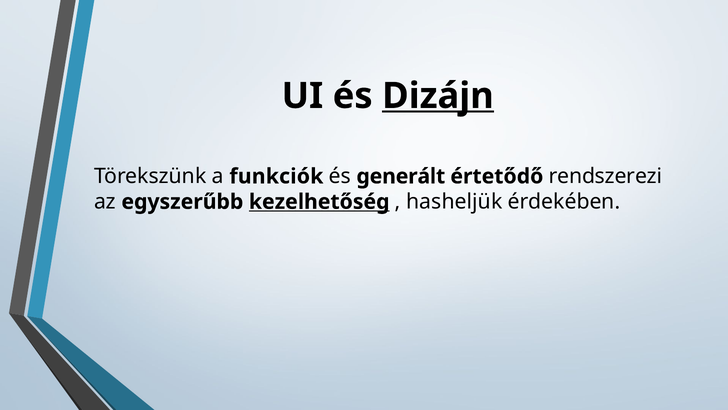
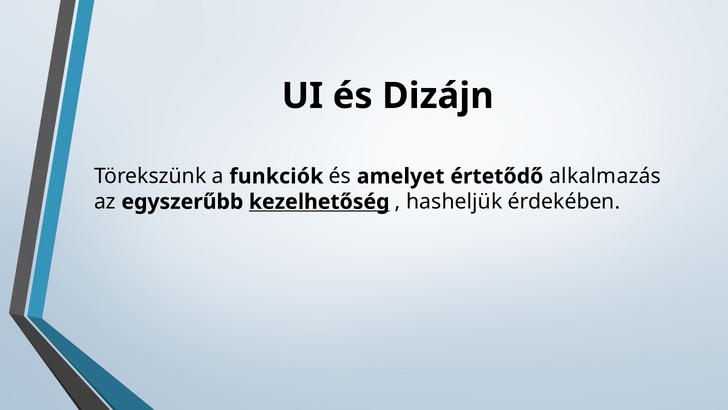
Dizájn underline: present -> none (438, 96)
generált: generált -> amelyet (401, 176)
rendszerezi: rendszerezi -> alkalmazás (605, 176)
